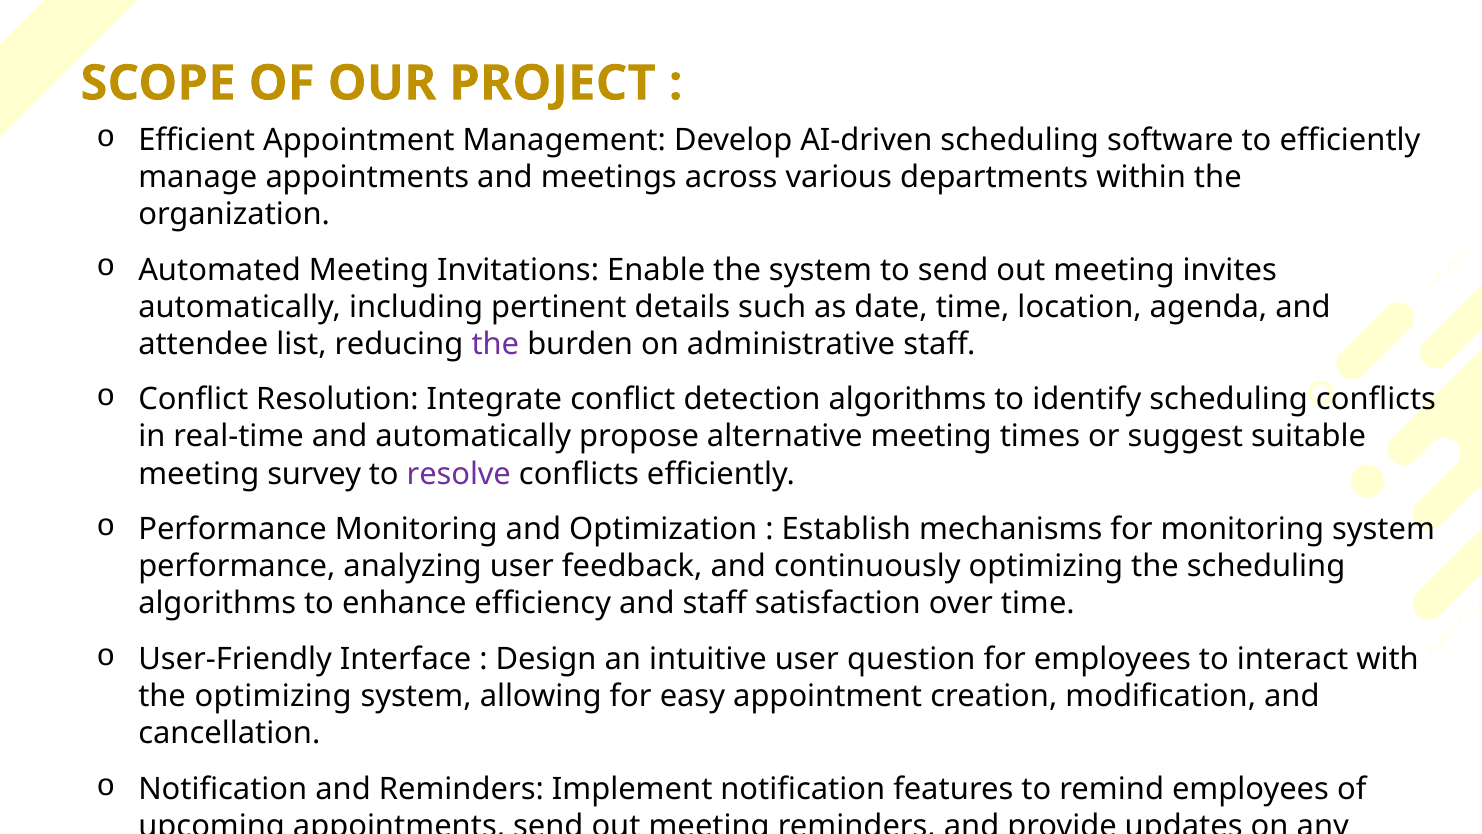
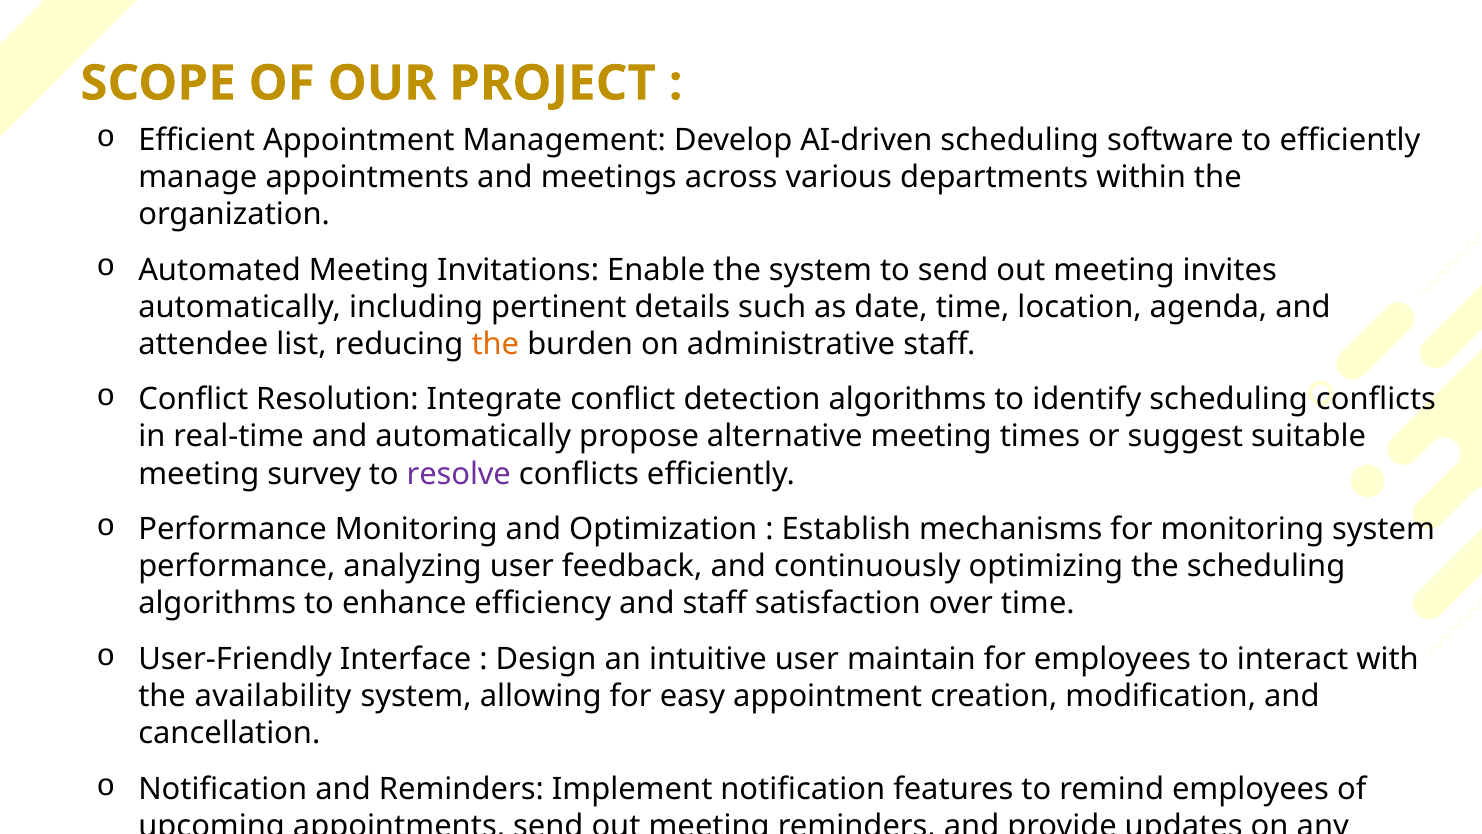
the colour: purple -> orange (495, 344)
question: question -> maintain (911, 659)
the optimizing: optimizing -> availability (273, 696)
